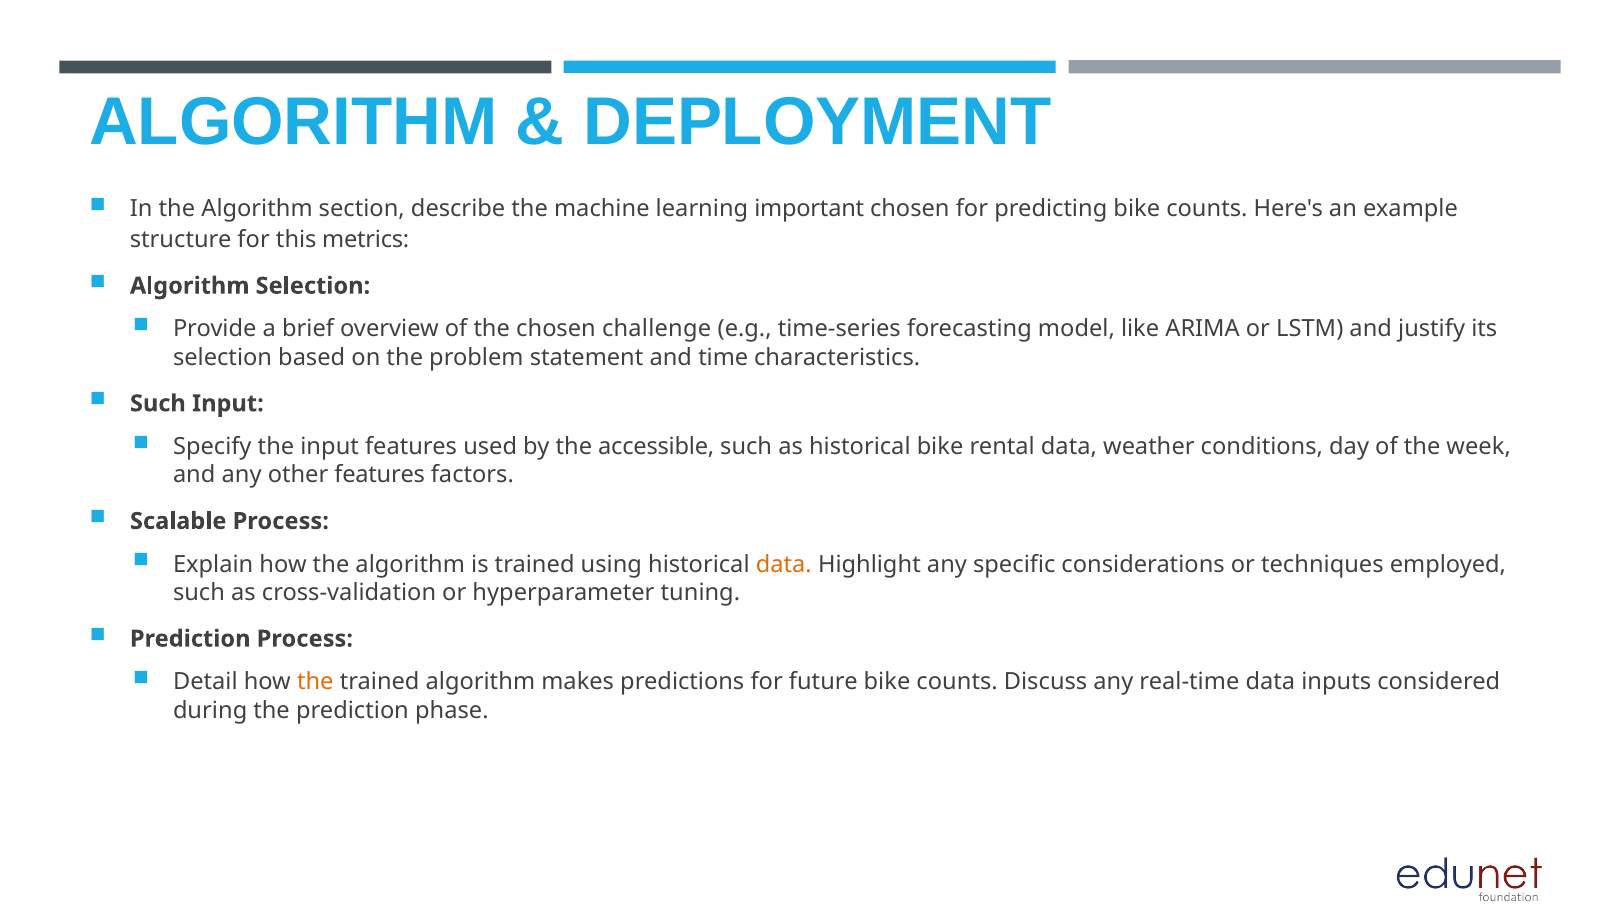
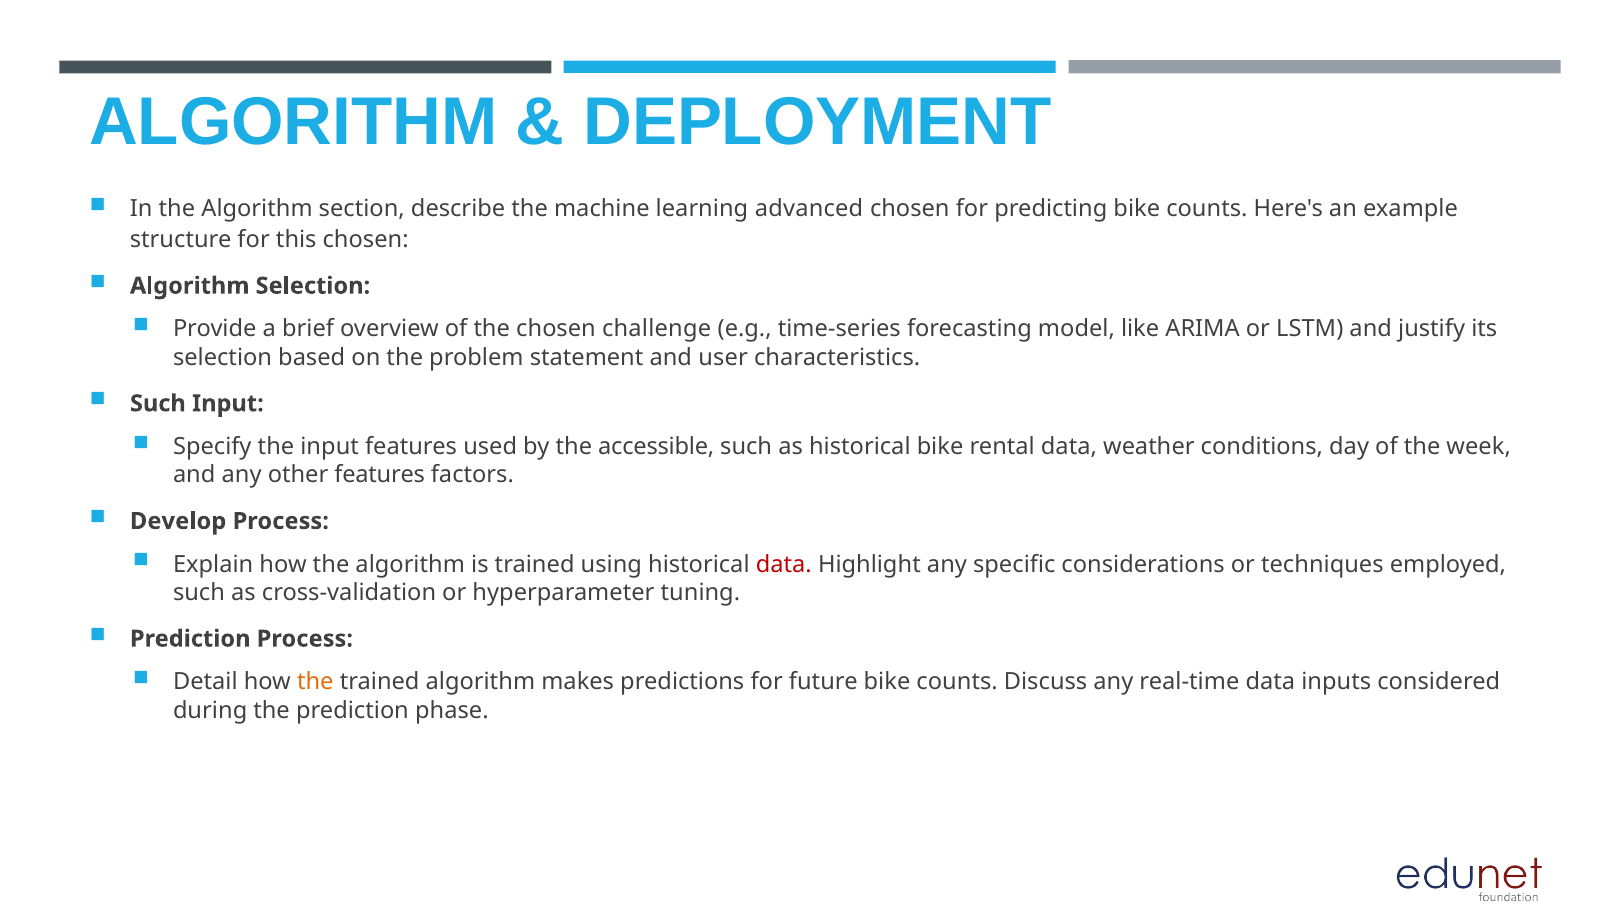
important: important -> advanced (809, 209)
this metrics: metrics -> chosen (366, 240)
time: time -> user (723, 358)
Scalable: Scalable -> Develop (178, 521)
data colour: orange -> red (784, 565)
